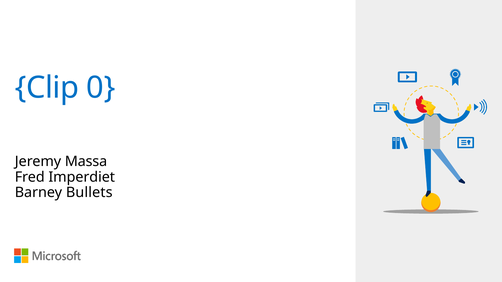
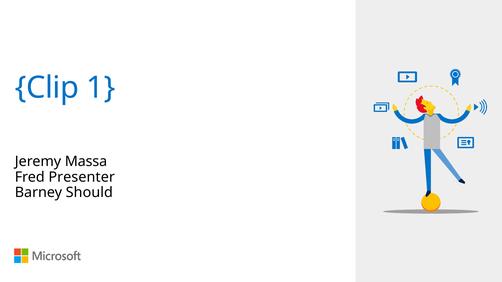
0: 0 -> 1 (101, 88)
Imperdiet: Imperdiet -> Presenter (82, 177)
Bullets: Bullets -> Should (89, 193)
